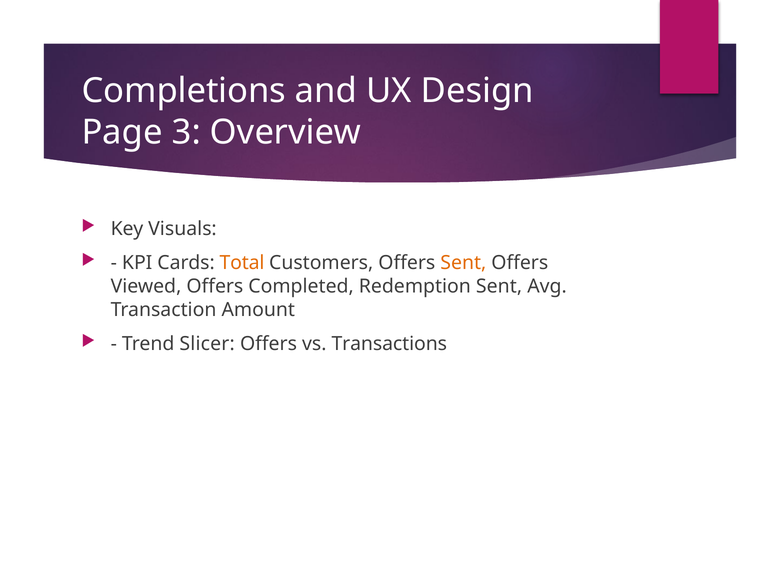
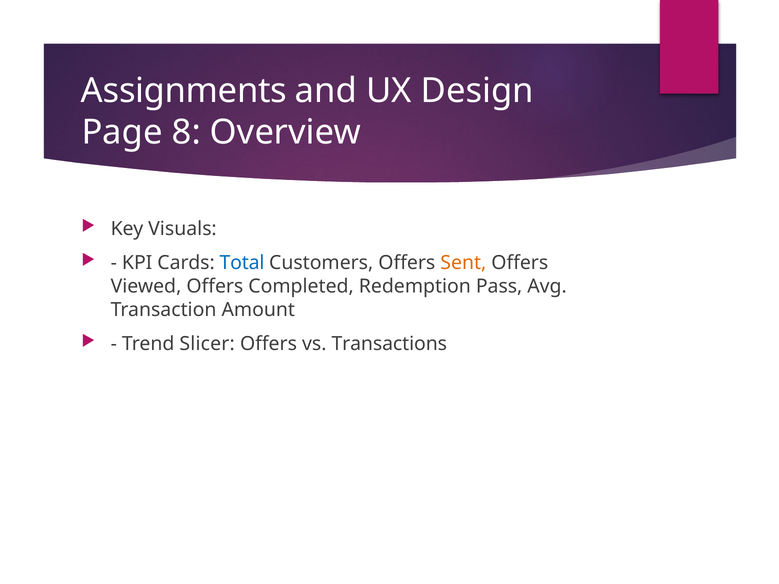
Completions: Completions -> Assignments (184, 91)
3: 3 -> 8 (186, 132)
Total colour: orange -> blue (242, 263)
Redemption Sent: Sent -> Pass (499, 287)
